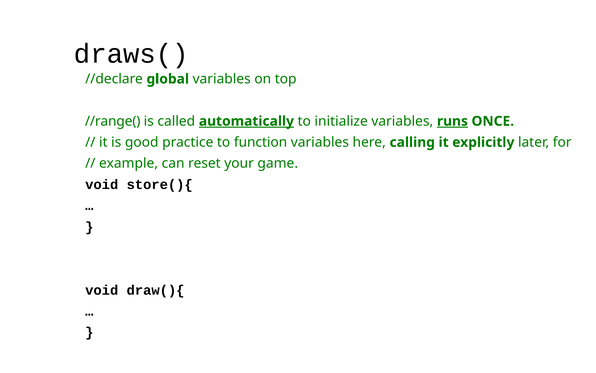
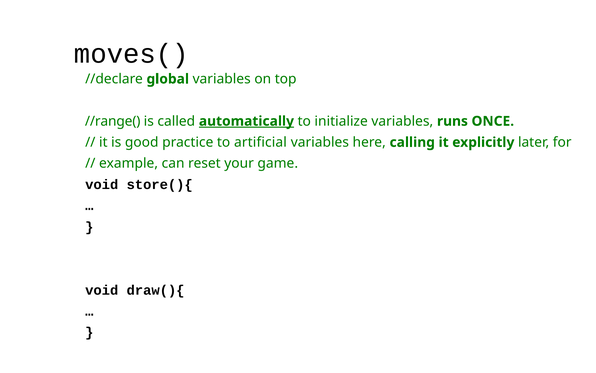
draws(: draws( -> moves( (131, 54)
runs underline: present -> none (452, 121)
function: function -> artificial (260, 142)
